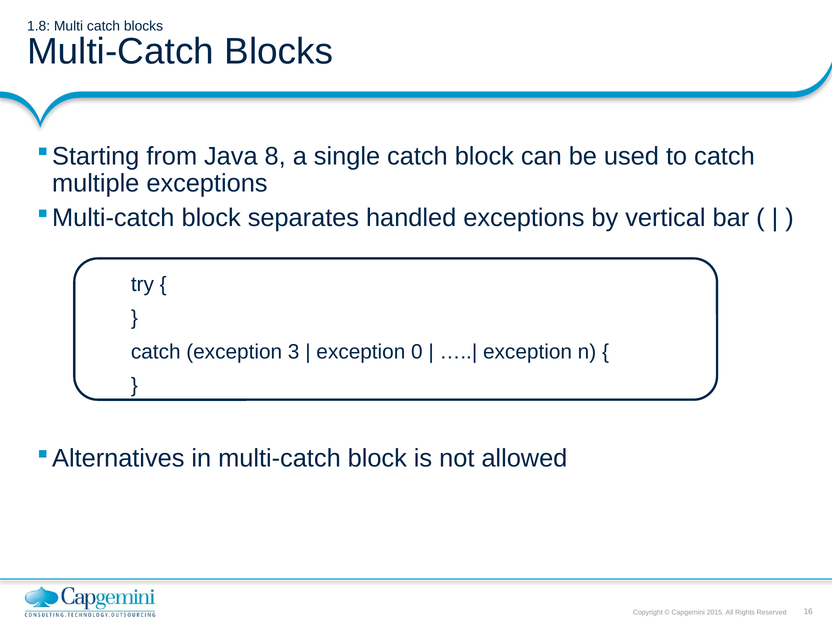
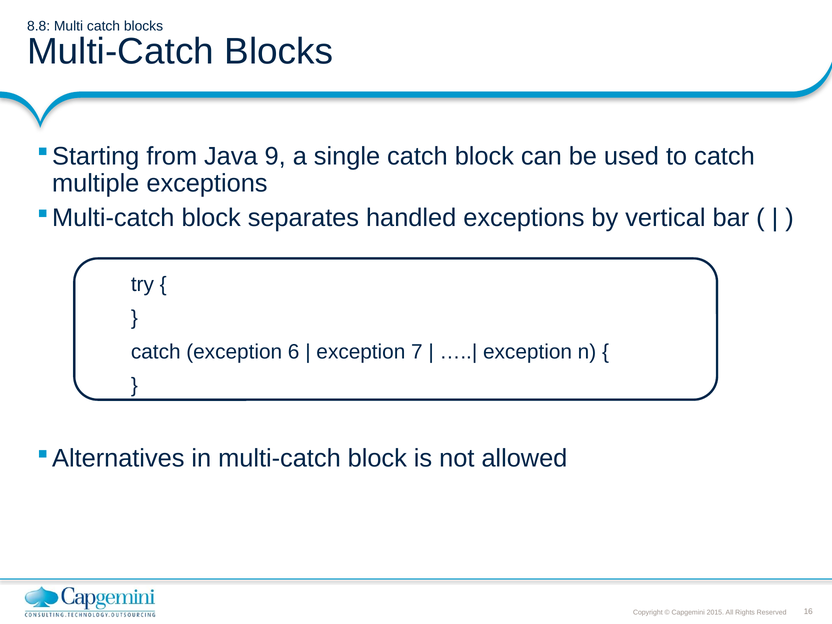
1.8: 1.8 -> 8.8 (39, 26)
8: 8 -> 9 (275, 156)
3: 3 -> 6 (294, 352)
0: 0 -> 7 (417, 352)
